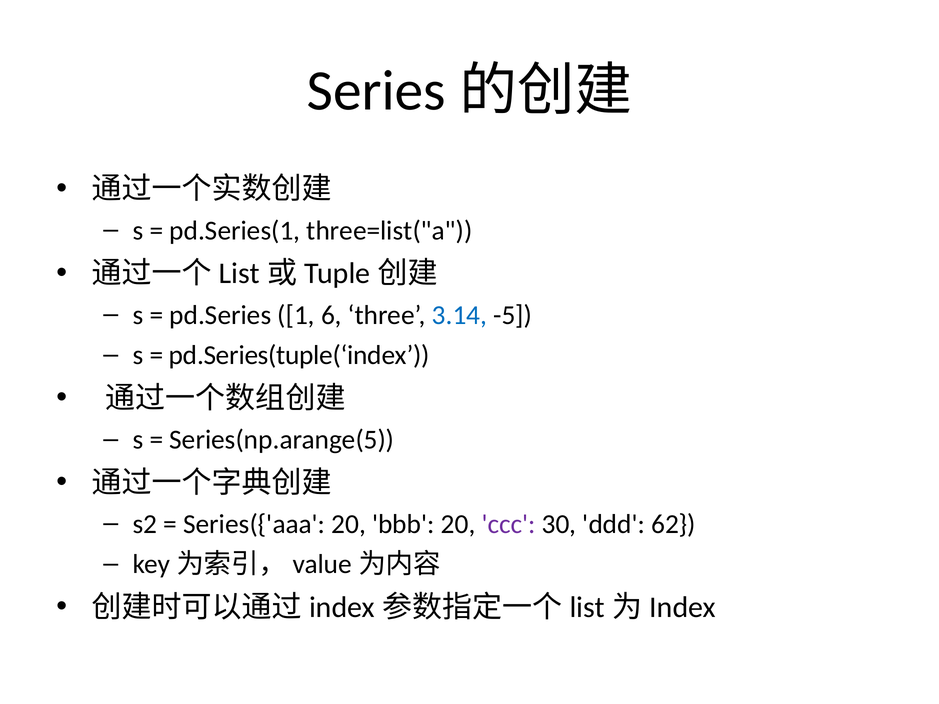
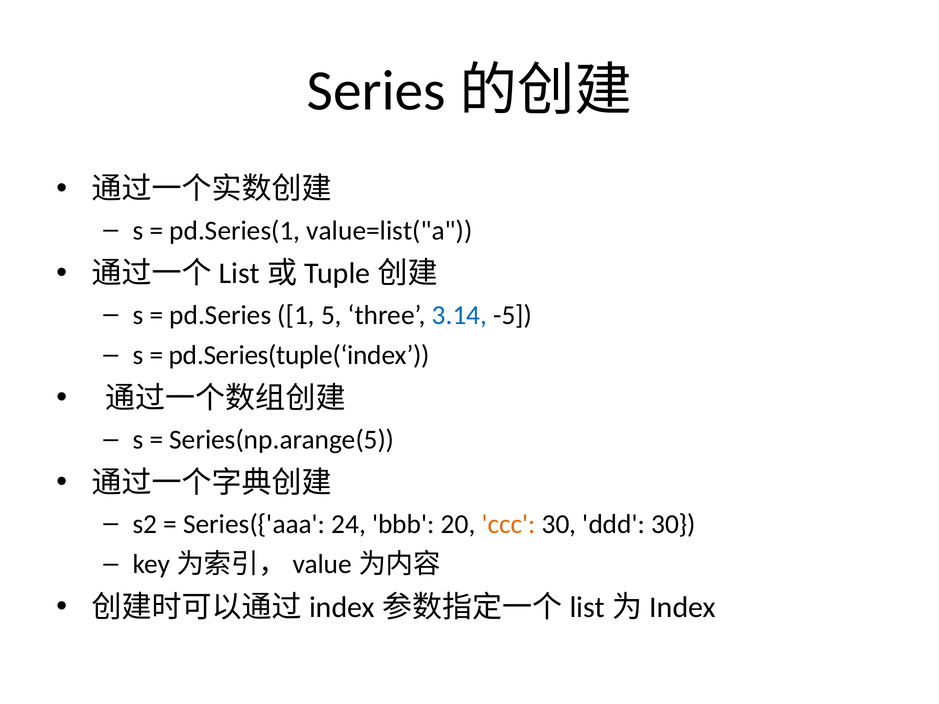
three=list("a: three=list("a -> value=list("a (389, 231)
6: 6 -> 5 (331, 315)
Series({'aaa 20: 20 -> 24 (349, 524)
ccc colour: purple -> orange (509, 524)
ddd 62: 62 -> 30 (673, 524)
